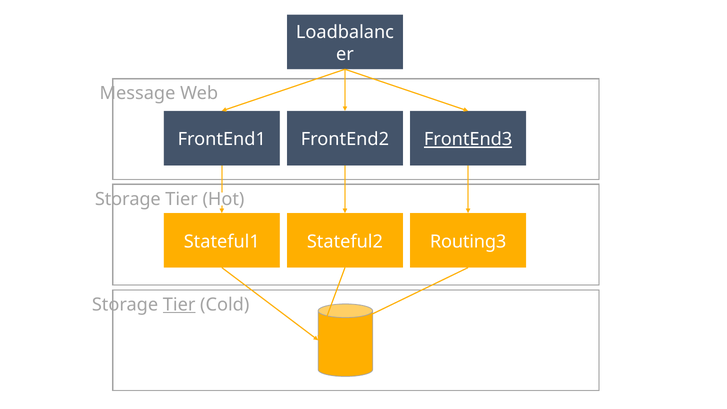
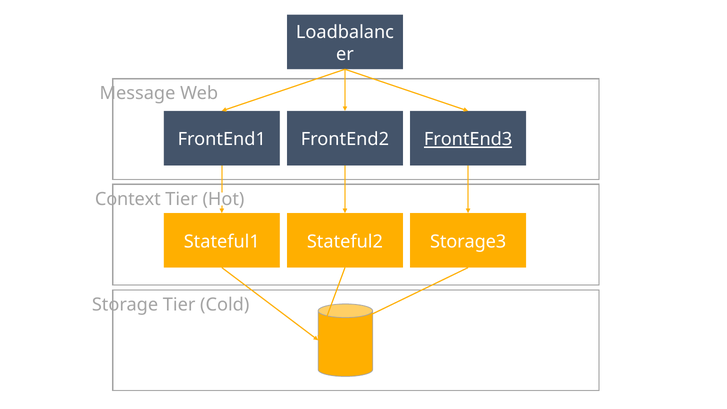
Storage: Storage -> Context (128, 199)
Routing3: Routing3 -> Storage3 (468, 242)
Tier underline: present -> none (179, 305)
